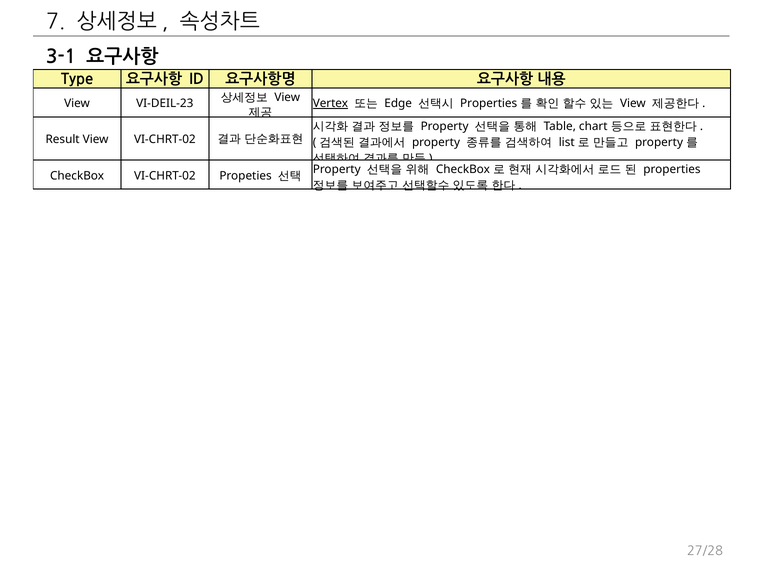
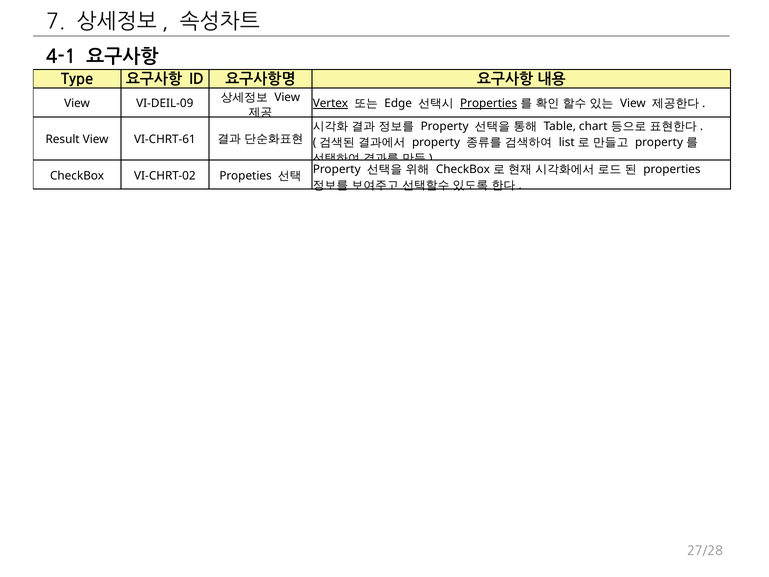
3-1: 3-1 -> 4-1 (61, 57)
VI-DEIL-23: VI-DEIL-23 -> VI-DEIL-09 (165, 103)
Properties underline: none -> present (489, 103)
View VI-CHRT-02: VI-CHRT-02 -> VI-CHRT-61 (165, 140)
